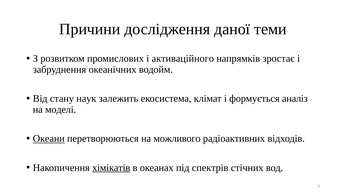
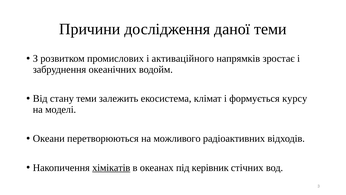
стану наук: наук -> теми (86, 98)
аналіз: аналіз -> курсу (295, 98)
Океани underline: present -> none (49, 138)
спектрів: спектрів -> керівник (210, 167)
